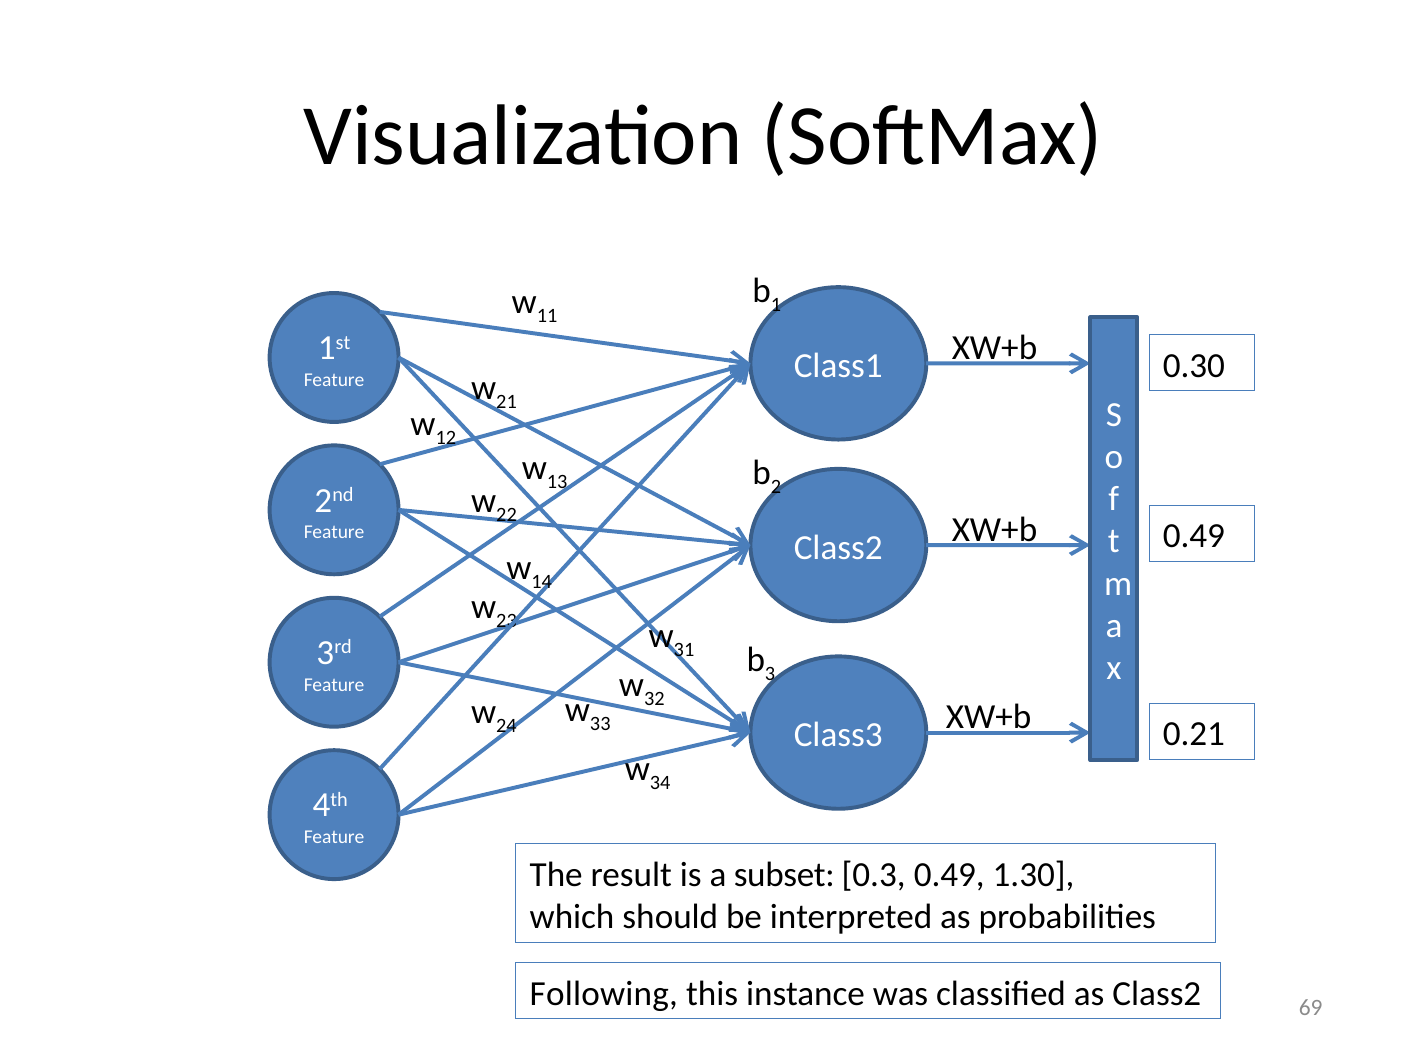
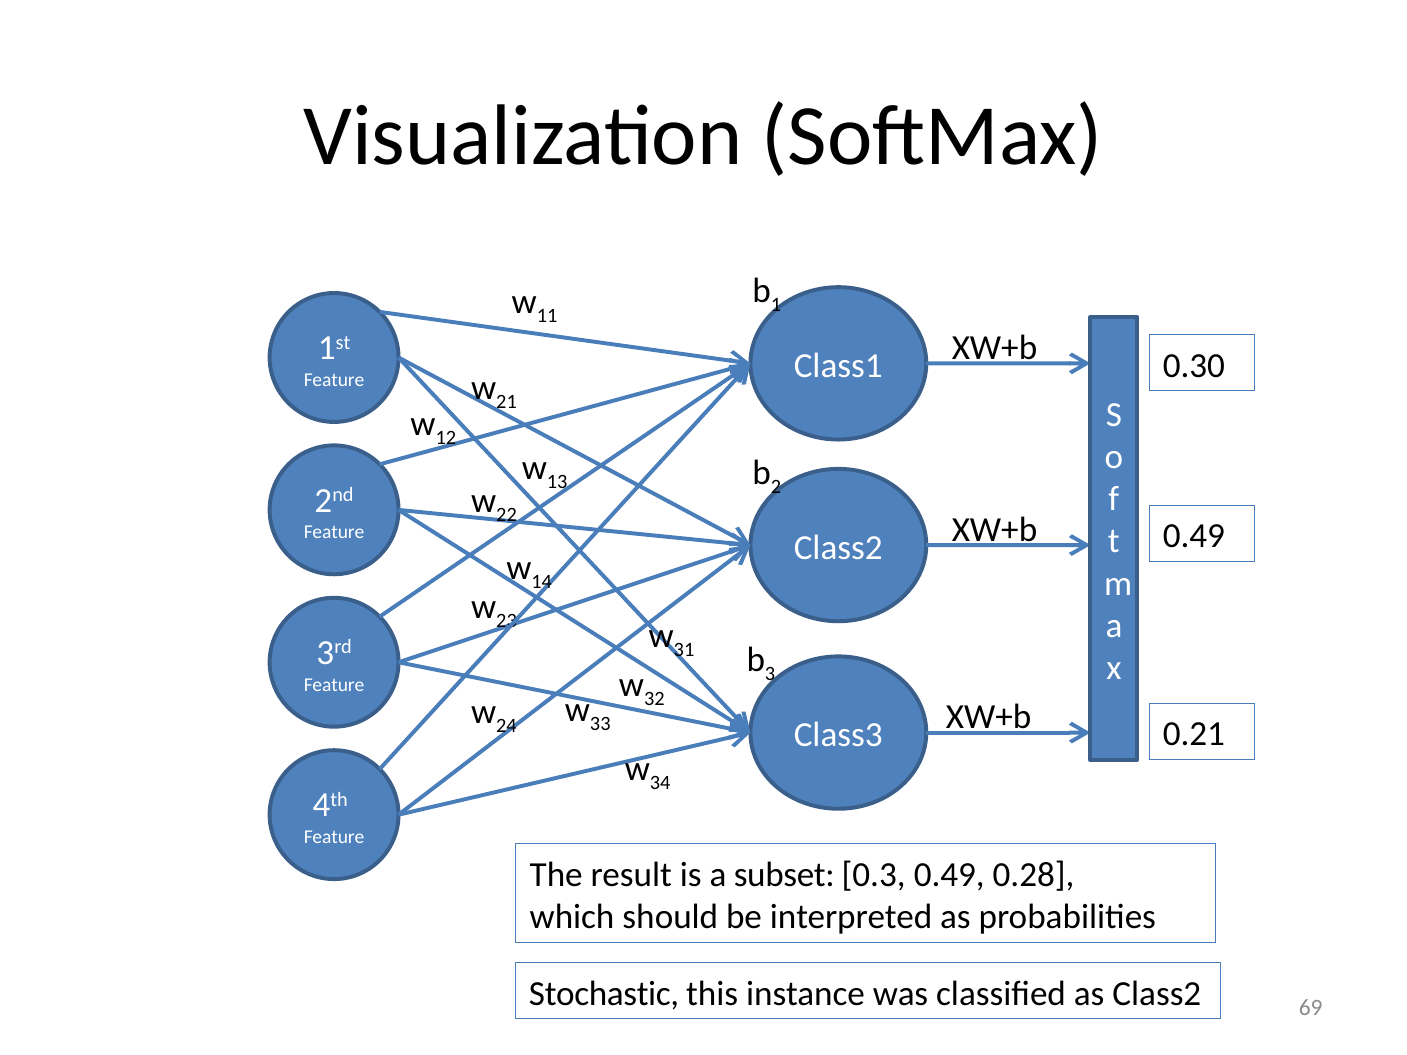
1.30: 1.30 -> 0.28 (1034, 875)
Following: Following -> Stochastic (604, 994)
